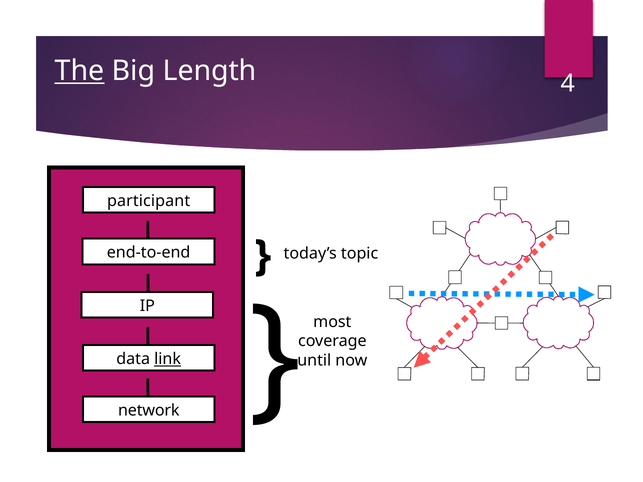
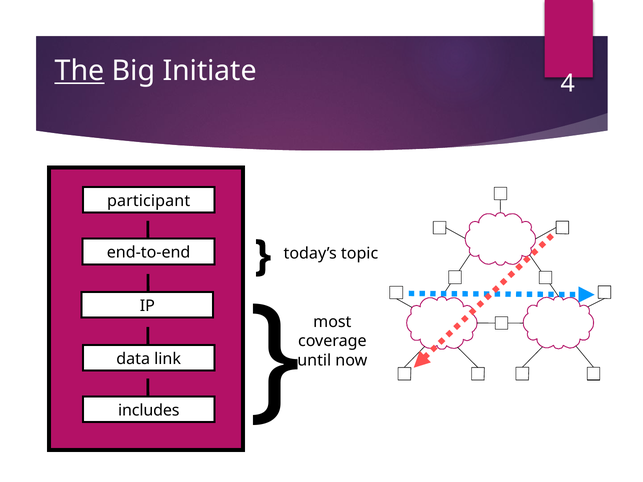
Length: Length -> Initiate (210, 71)
link underline: present -> none (168, 359)
network: network -> includes (149, 411)
